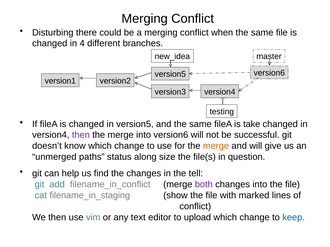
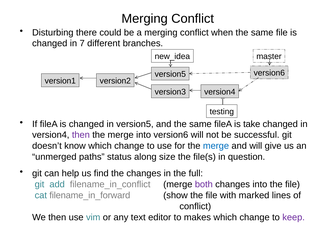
4: 4 -> 7 (82, 44)
merge colour: orange -> blue (216, 146)
tell: tell -> full (196, 174)
filename_in_staging: filename_in_staging -> filename_in_forward (90, 196)
upload: upload -> makes (197, 218)
keep colour: blue -> purple (294, 218)
